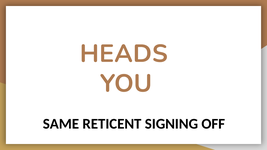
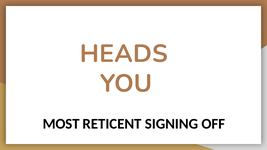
SAME: SAME -> MOST (61, 124)
